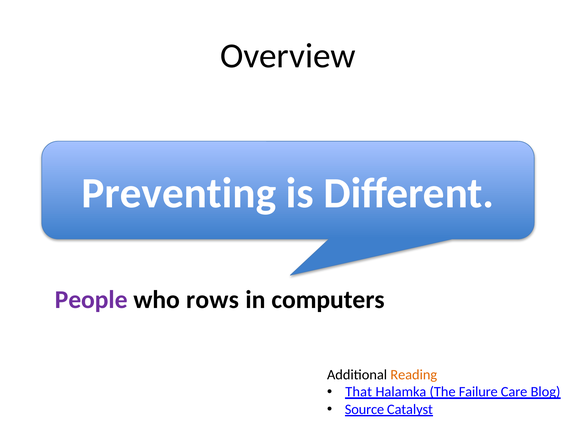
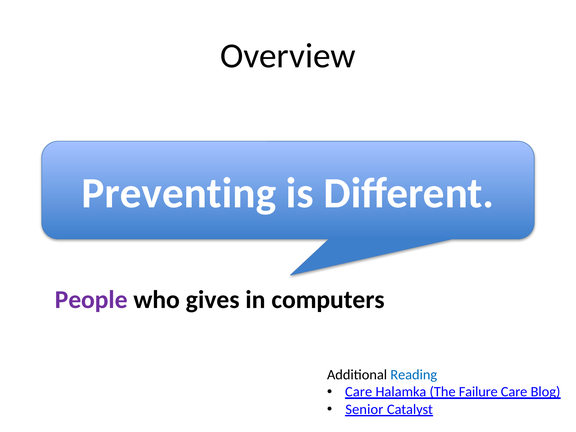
rows: rows -> gives (213, 300)
Reading colour: orange -> blue (414, 375)
That: That -> Care (359, 392)
Source: Source -> Senior (364, 409)
